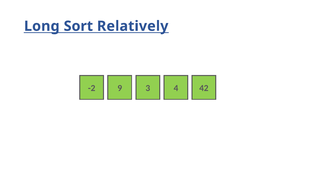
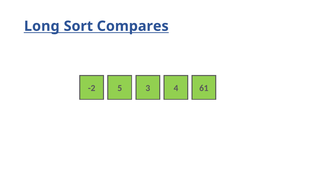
Relatively: Relatively -> Compares (133, 26)
9: 9 -> 5 (120, 88)
42: 42 -> 61 (204, 88)
